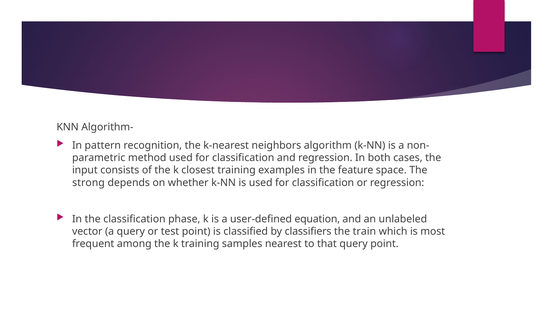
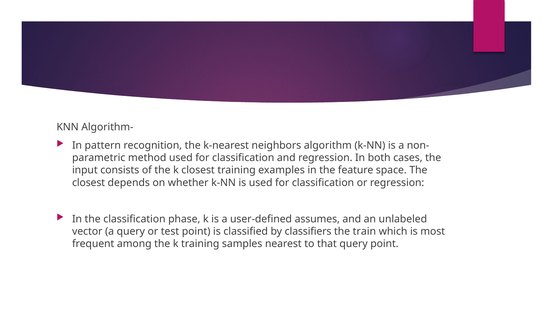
strong: strong -> closest (89, 183)
equation: equation -> assumes (317, 219)
